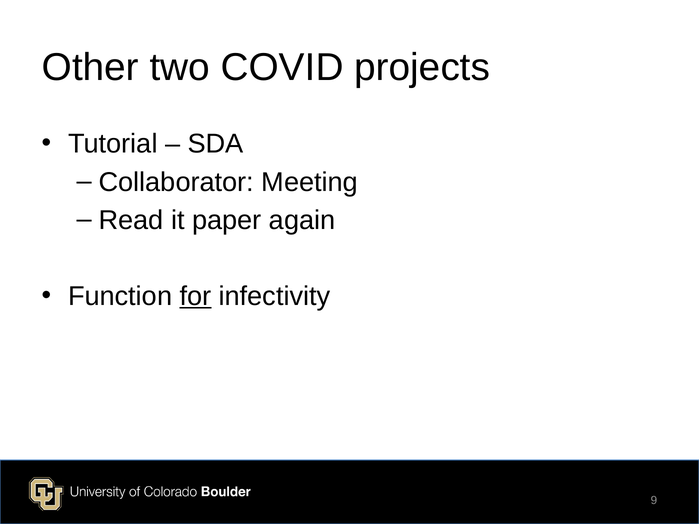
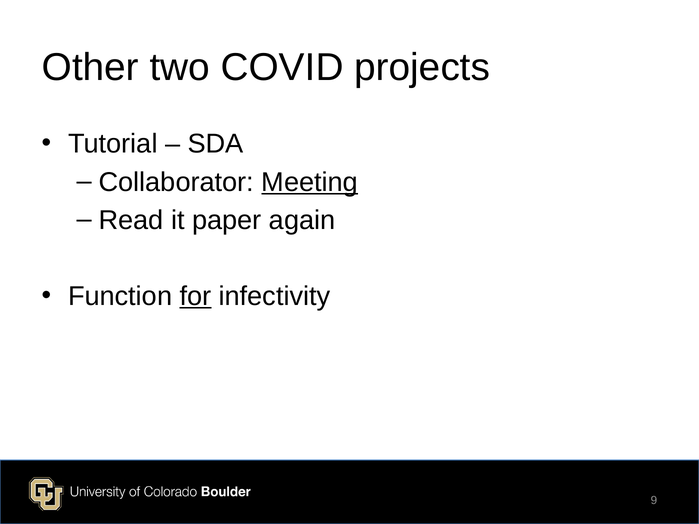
Meeting underline: none -> present (310, 182)
